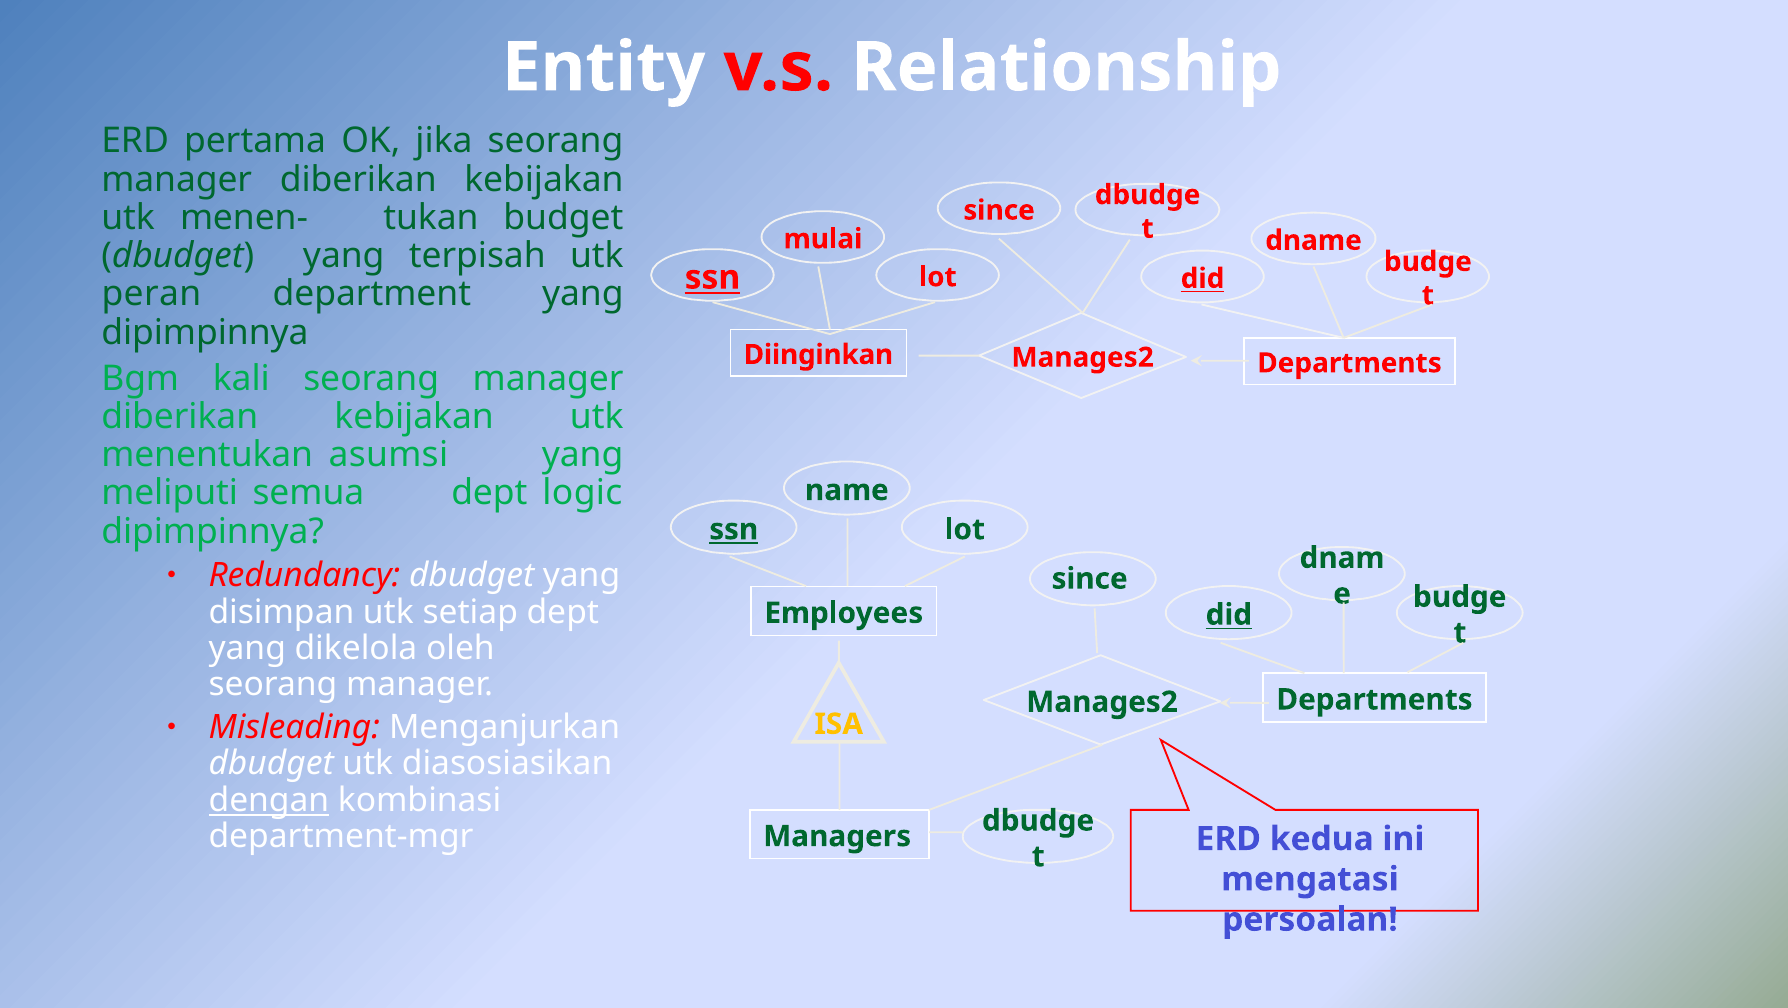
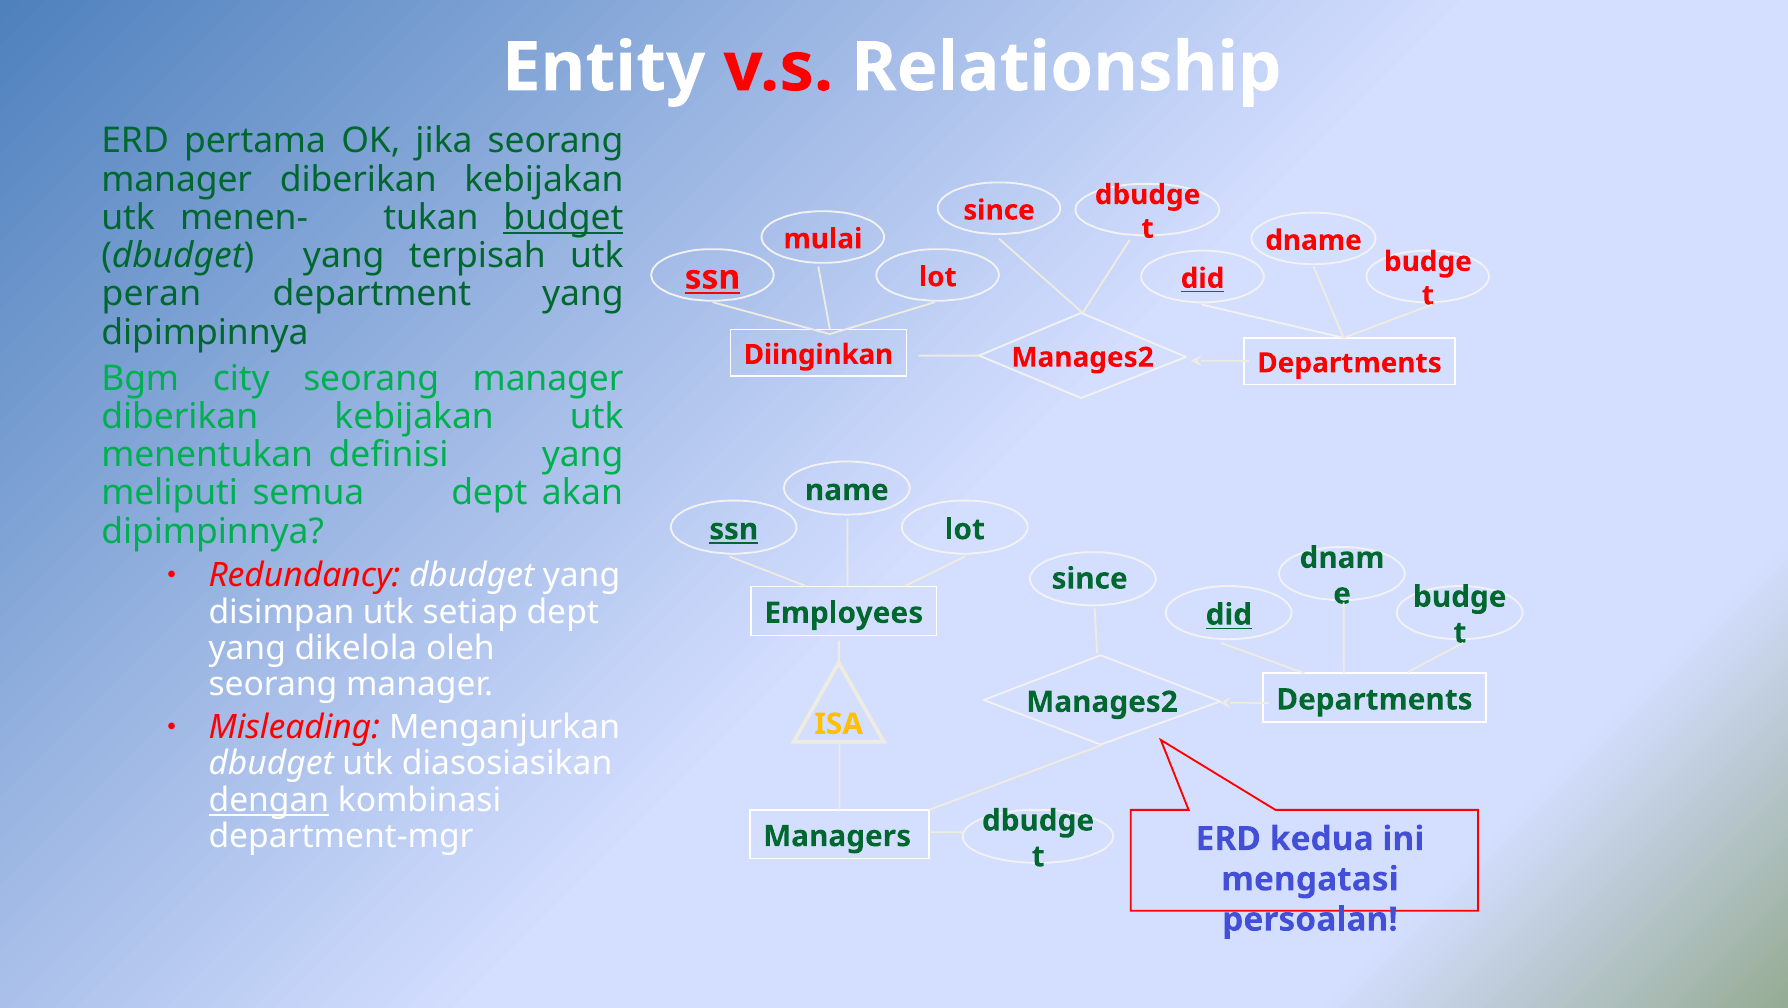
budget underline: none -> present (563, 218)
kali: kali -> city (241, 378)
asumsi: asumsi -> definisi (389, 455)
logic: logic -> akan (583, 493)
